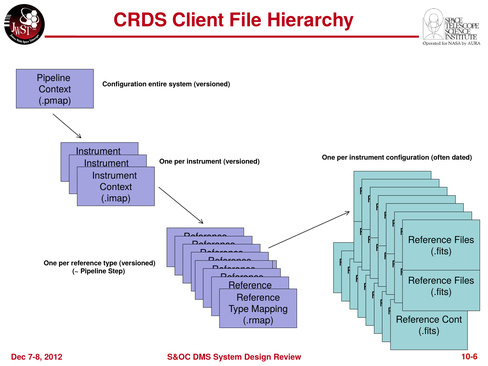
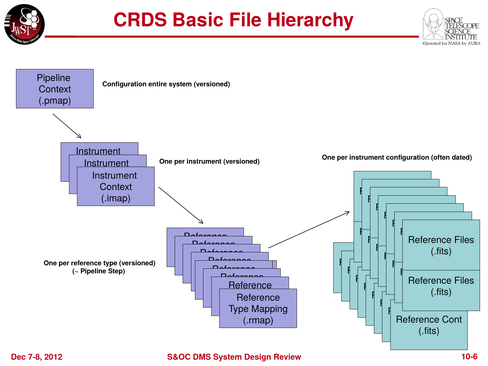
Client: Client -> Basic (198, 20)
